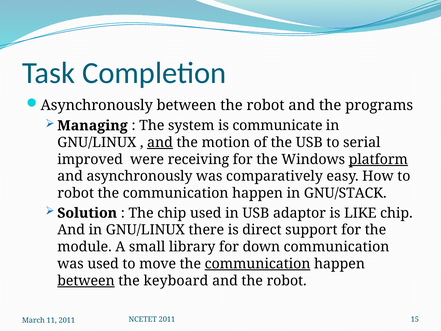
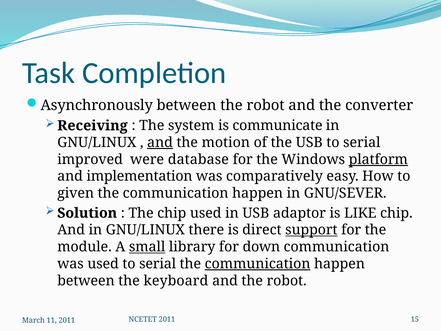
programs: programs -> converter (379, 105)
Managing: Managing -> Receiving (92, 126)
receiving: receiving -> database (198, 159)
and asynchronously: asynchronously -> implementation (139, 176)
robot: robot -> given (76, 193)
GNU/STACK: GNU/STACK -> GNU/SEVER (345, 193)
support underline: none -> present (311, 230)
small underline: none -> present (147, 247)
used to move: move -> serial (158, 264)
between underline: present -> none (86, 280)
